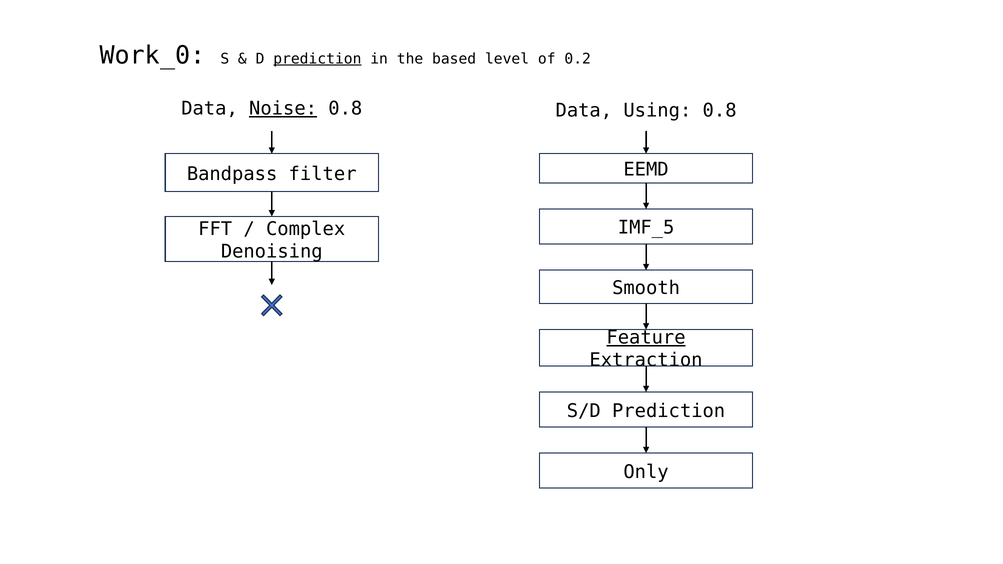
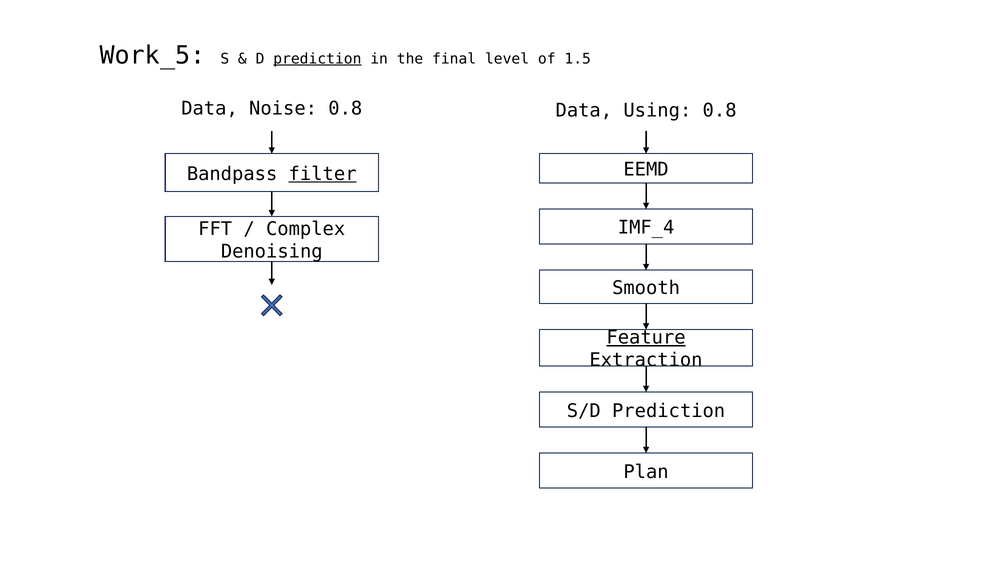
Work_0: Work_0 -> Work_5 (152, 55)
based: based -> final (454, 59)
0.2: 0.2 -> 1.5 (578, 59)
Noise underline: present -> none (283, 109)
filter underline: none -> present (323, 174)
IMF_5: IMF_5 -> IMF_4 (646, 228)
Only: Only -> Plan (646, 472)
